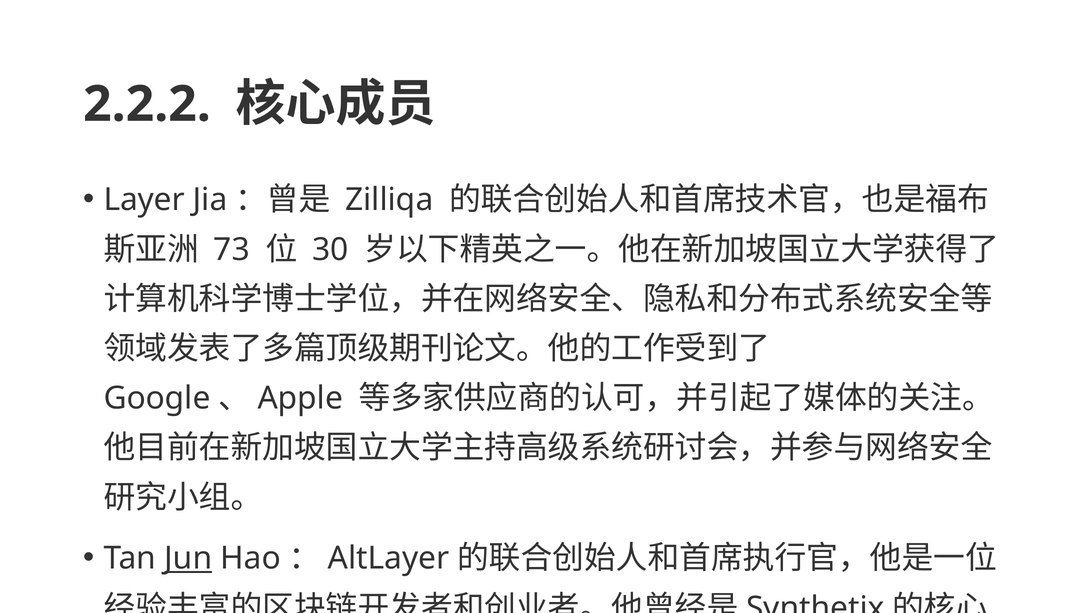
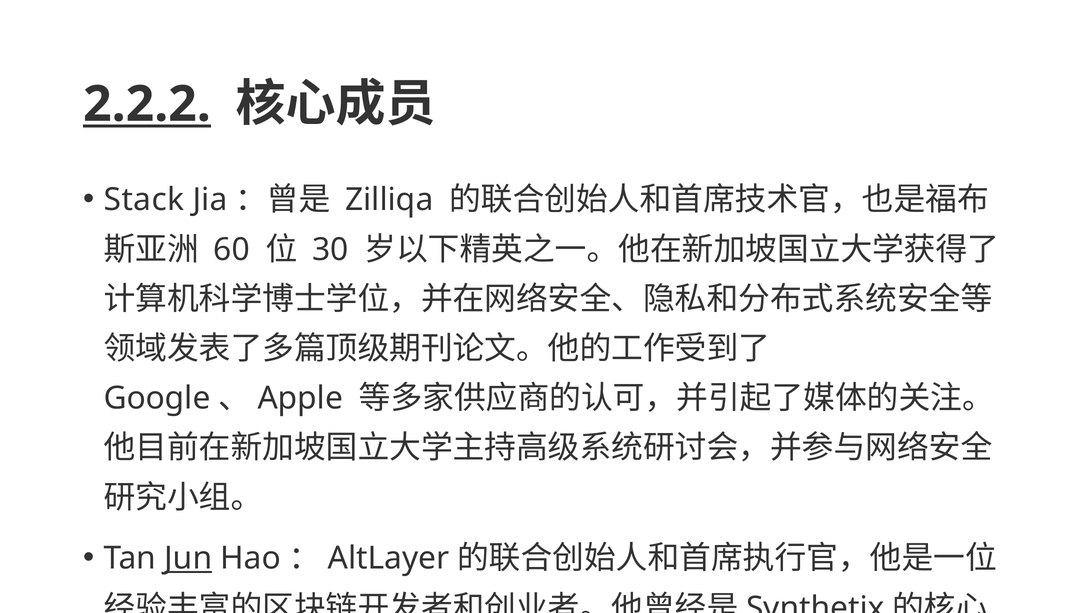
2.2.2 underline: none -> present (147, 104)
Layer: Layer -> Stack (144, 200)
73: 73 -> 60 (232, 250)
